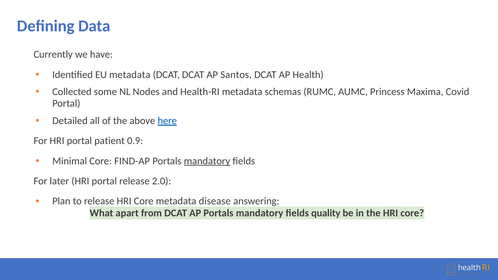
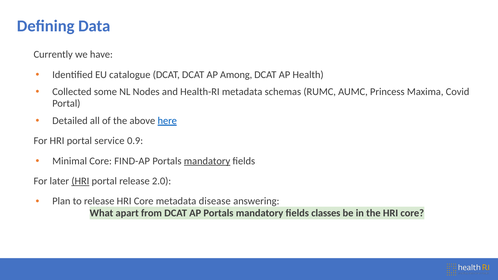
EU metadata: metadata -> catalogue (130, 75)
Santos: Santos -> Among (236, 75)
patient: patient -> service (109, 141)
HRI underline: none -> present (80, 181)
quality: quality -> classes (326, 213)
